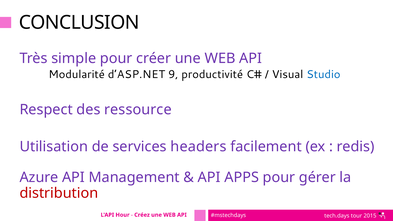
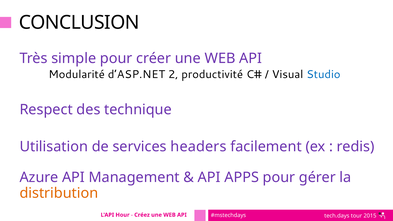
9: 9 -> 2 (173, 74)
ressource: ressource -> technique (138, 110)
distribution colour: red -> orange (59, 193)
